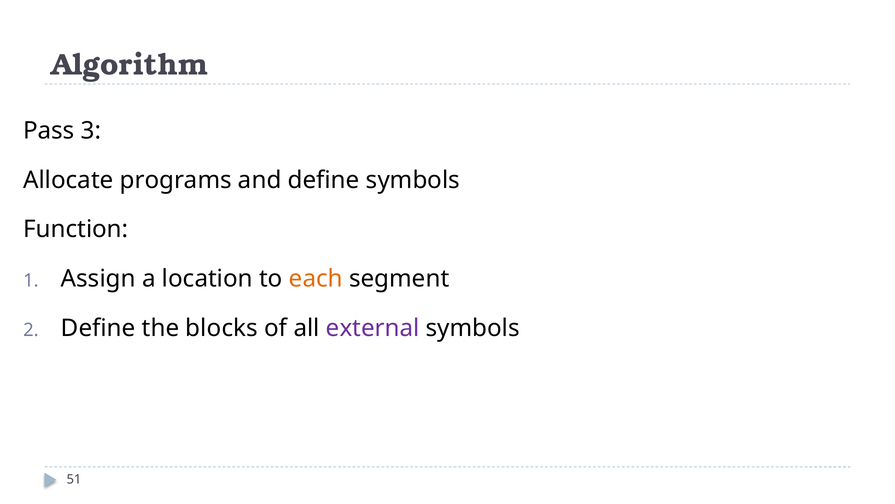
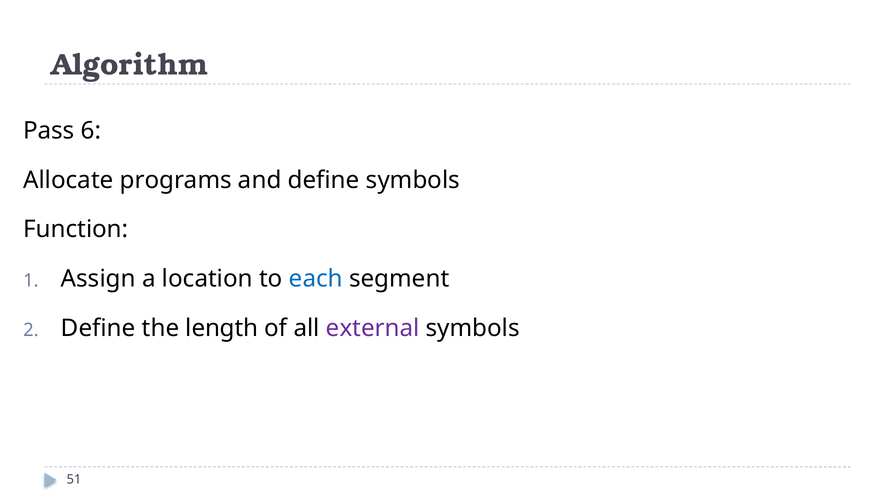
3: 3 -> 6 (91, 131)
each colour: orange -> blue (316, 278)
blocks: blocks -> length (222, 328)
